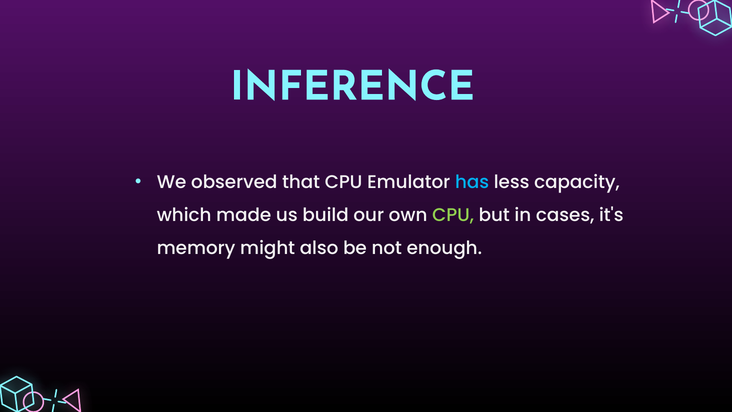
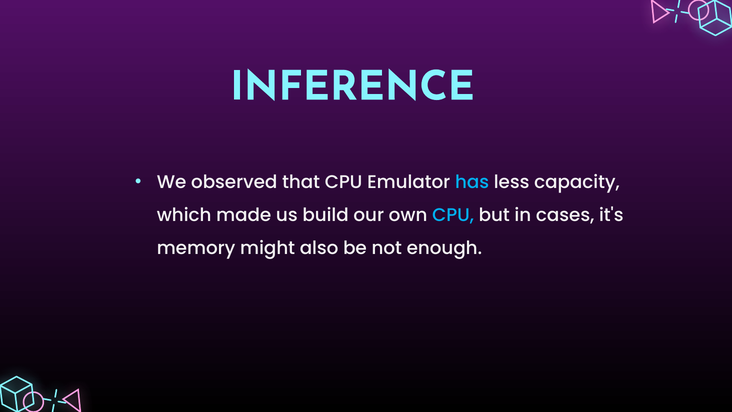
CPU colour: light green -> light blue (453, 215)
